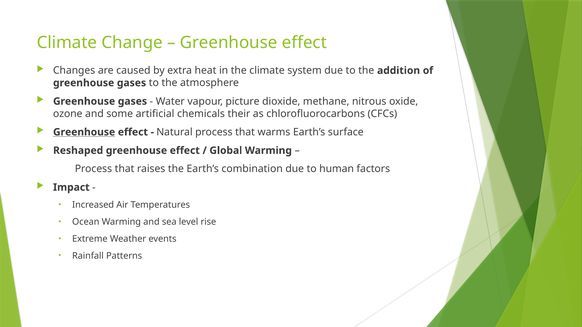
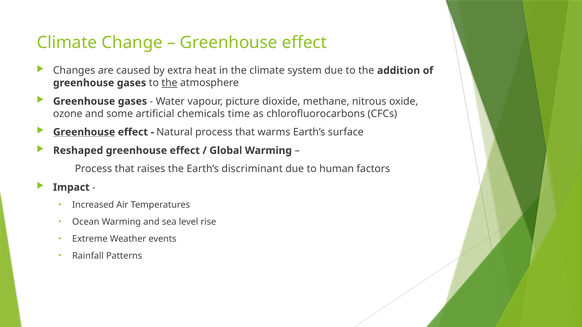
the underline: none -> present (169, 83)
their: their -> time (239, 114)
combination: combination -> discriminant (252, 169)
